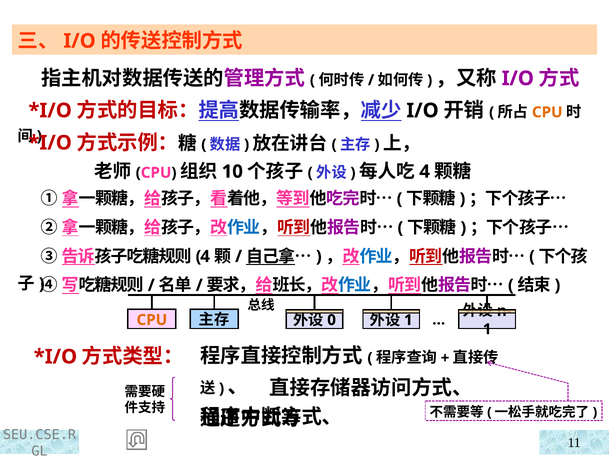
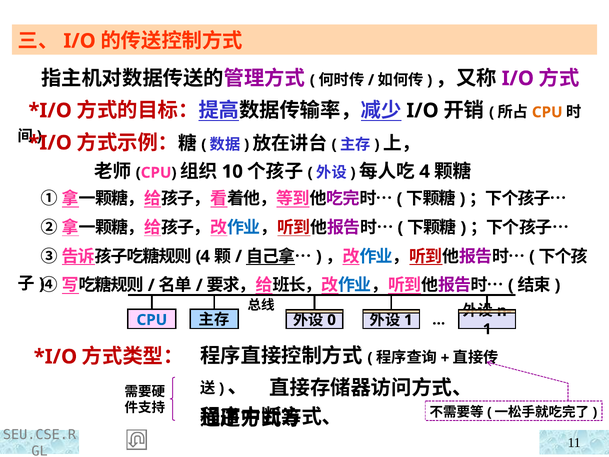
CPU colour: orange -> blue (152, 320)
